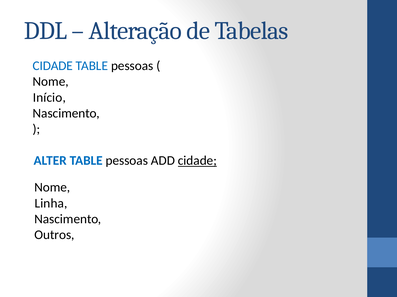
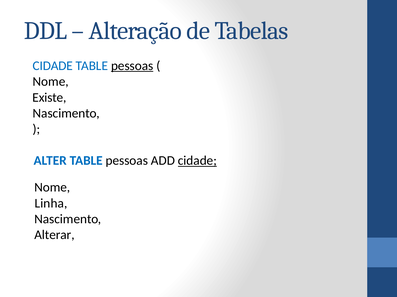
pessoas underline: none -> present (132, 66)
Início: Início -> Existe (49, 98)
Outros: Outros -> Alterar (54, 235)
